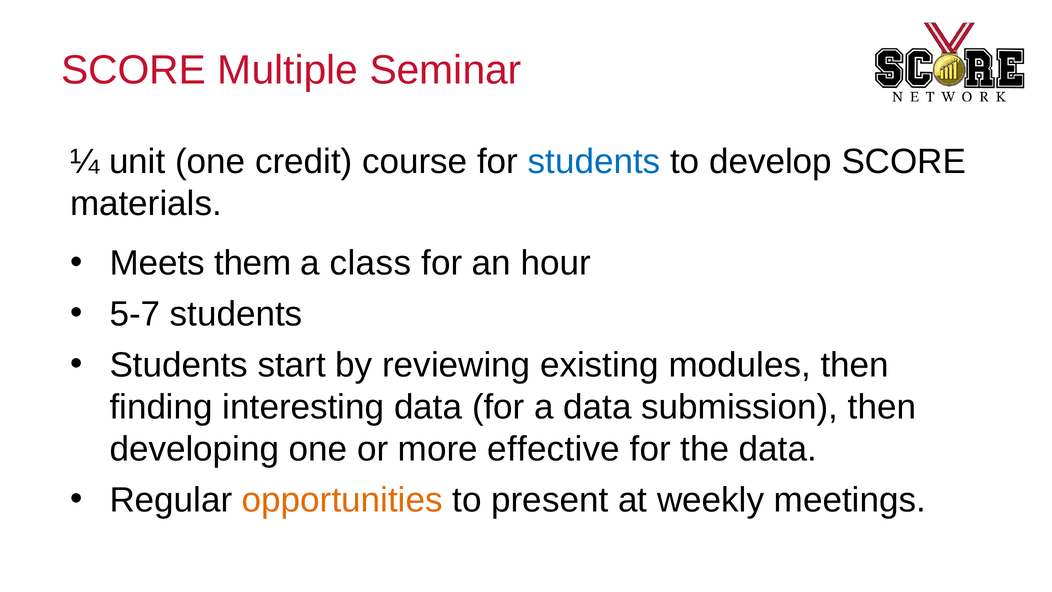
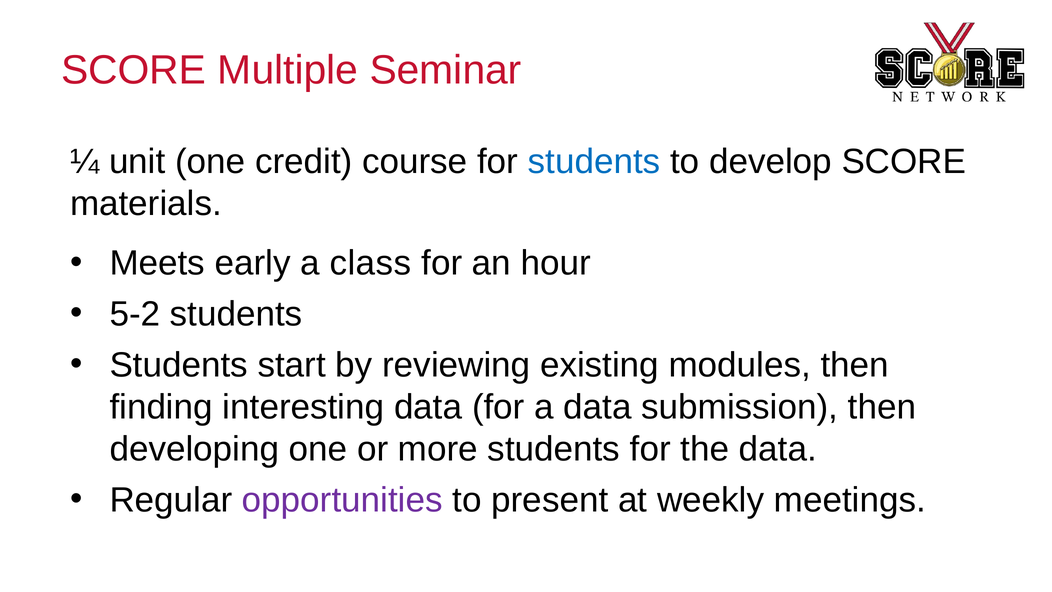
them: them -> early (253, 263)
5-7: 5-7 -> 5-2 (135, 314)
more effective: effective -> students (554, 449)
opportunities colour: orange -> purple (342, 500)
